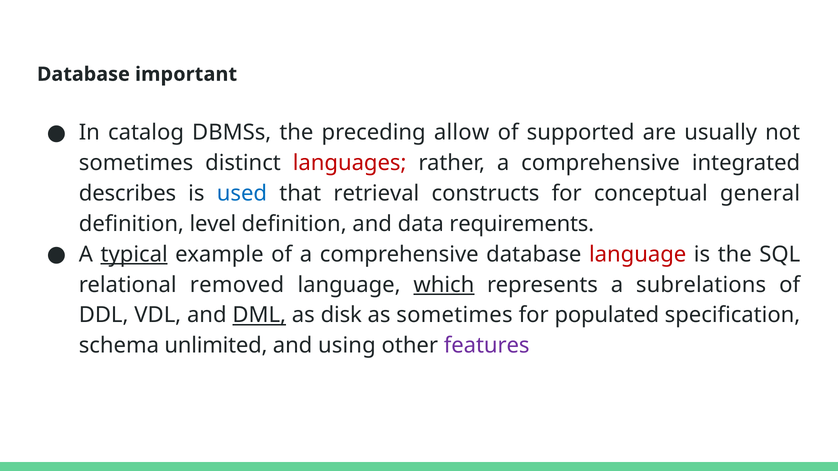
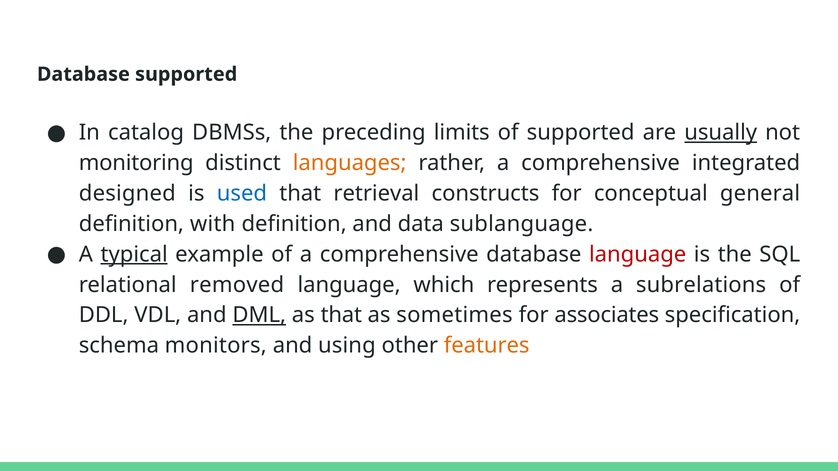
Database important: important -> supported (186, 74)
allow: allow -> limits (462, 133)
usually underline: none -> present (721, 133)
sometimes: sometimes -> monitoring (136, 163)
languages colour: red -> orange (350, 163)
describes: describes -> designed (127, 194)
level: level -> with (213, 224)
requirements: requirements -> sublanguage (522, 224)
which underline: present -> none (444, 285)
as disk: disk -> that (341, 315)
populated: populated -> associates (607, 315)
unlimited: unlimited -> monitors (216, 346)
features colour: purple -> orange (487, 346)
